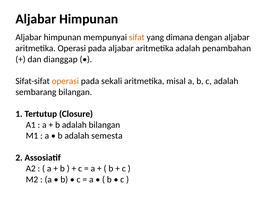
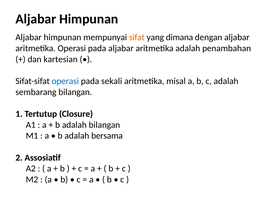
dianggap: dianggap -> kartesian (61, 59)
operasi colour: orange -> blue (65, 81)
semesta: semesta -> bersama (107, 136)
